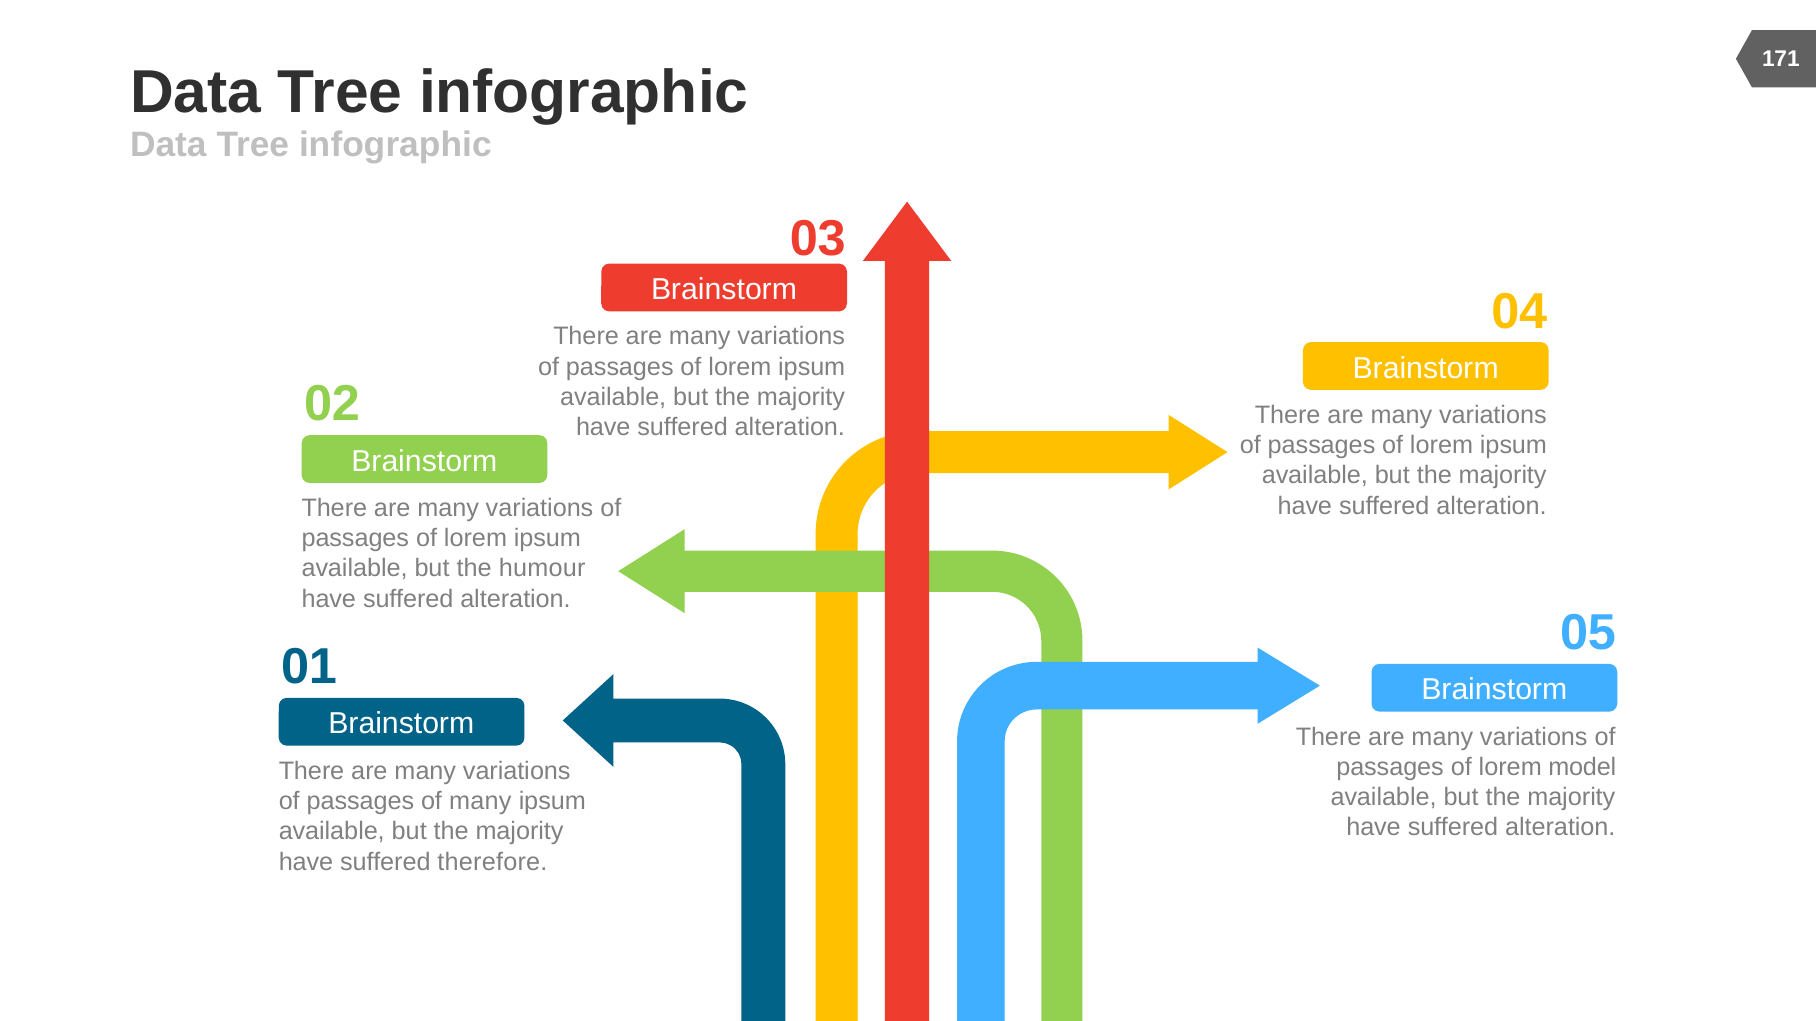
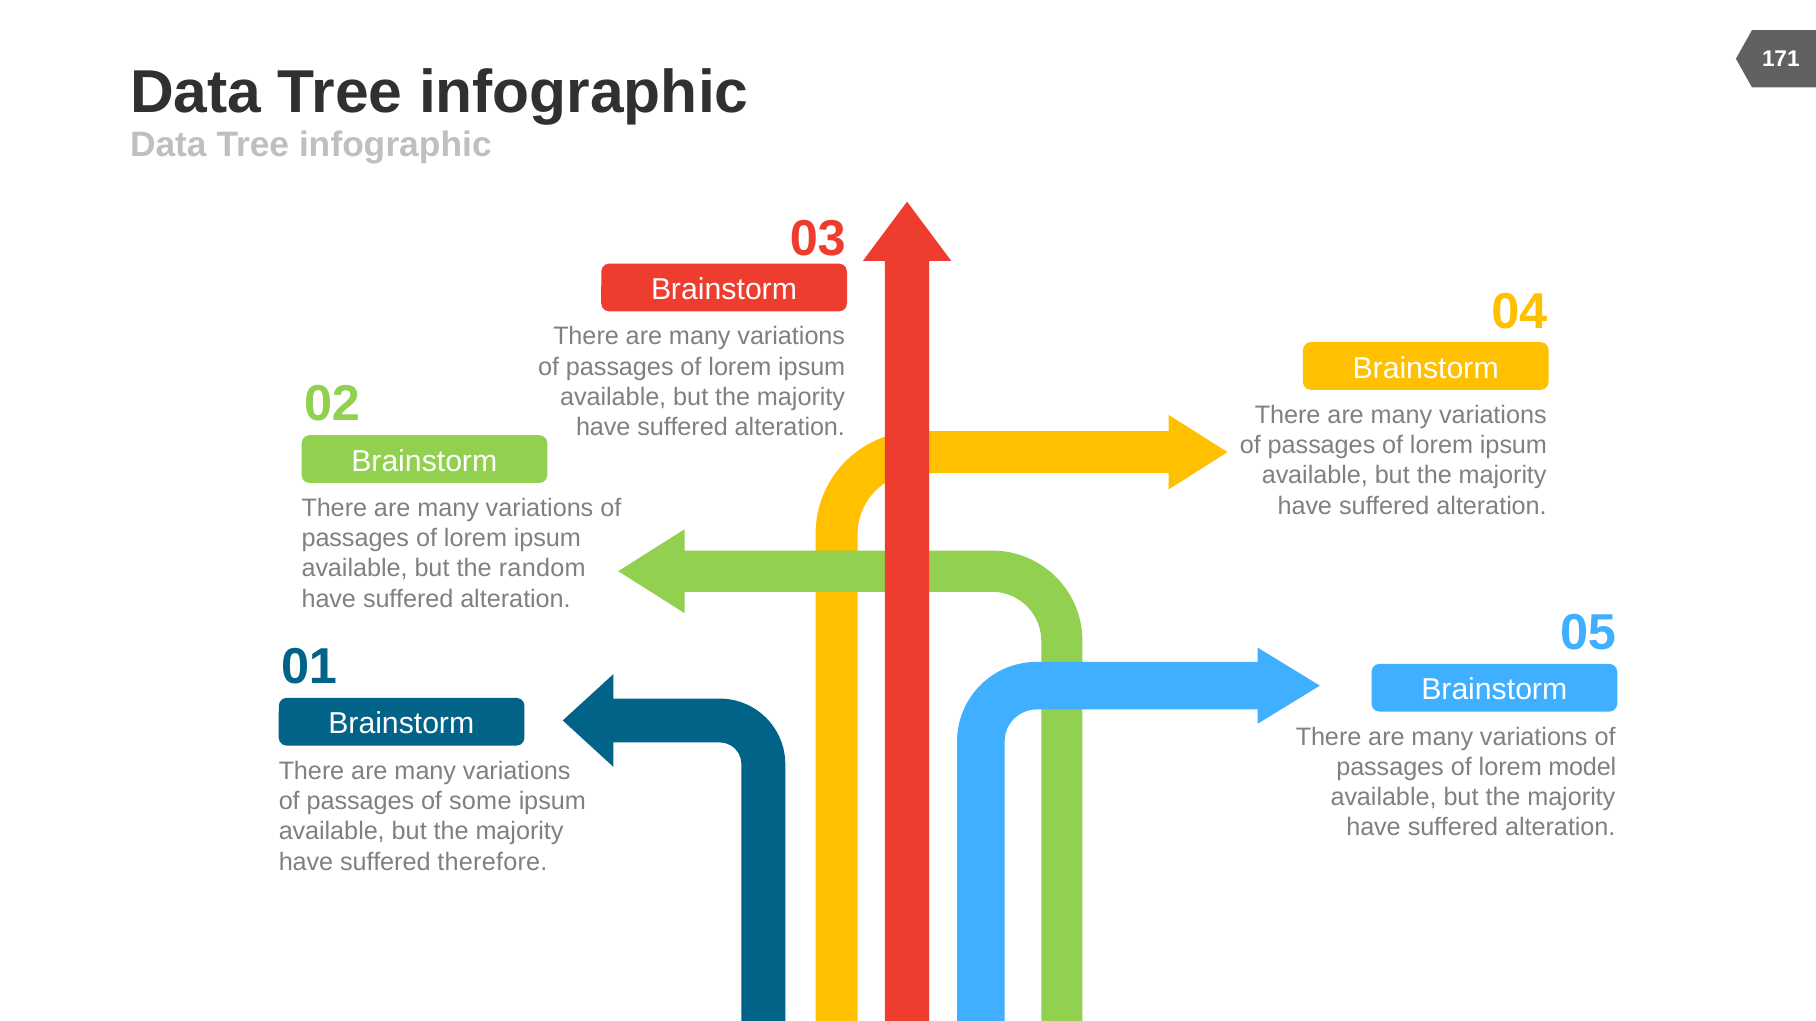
humour: humour -> random (542, 569)
of many: many -> some (480, 802)
